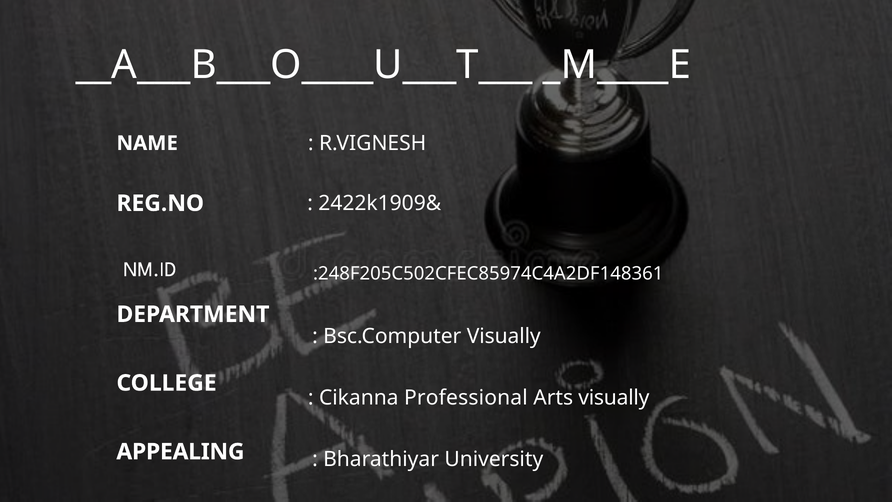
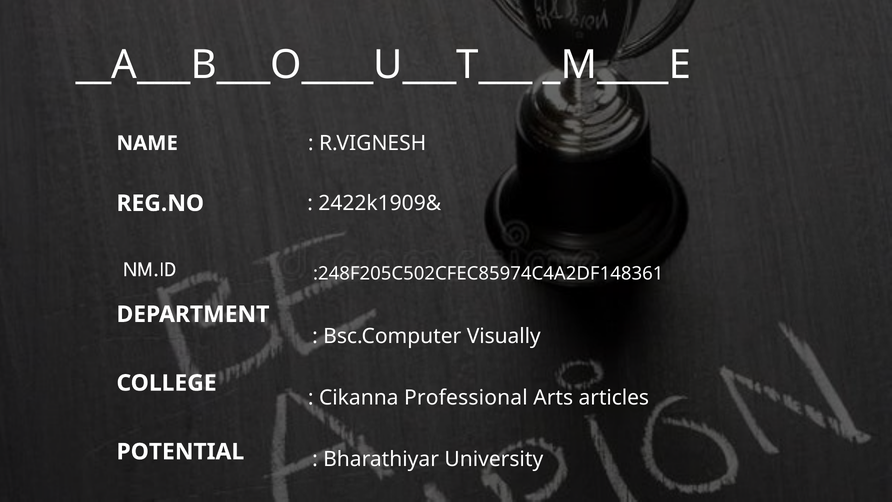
Arts visually: visually -> articles (614, 398)
APPEALING: APPEALING -> POTENTIAL (180, 452)
